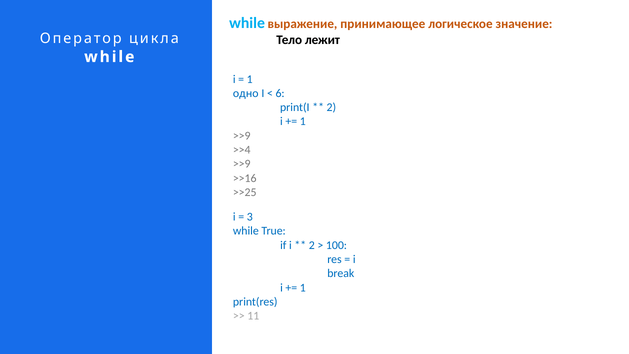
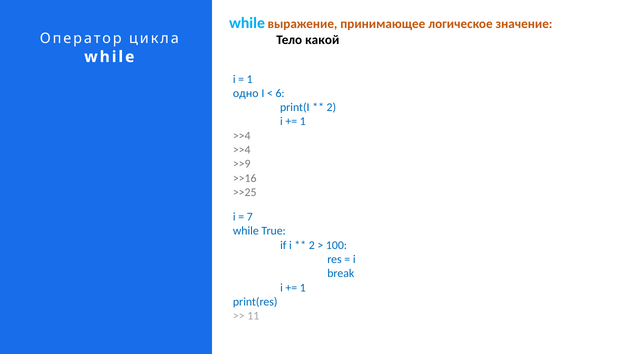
лежит: лежит -> какой (322, 40)
>>9: >>9 -> >>4 (242, 136)
3: 3 -> 7 (250, 217)
